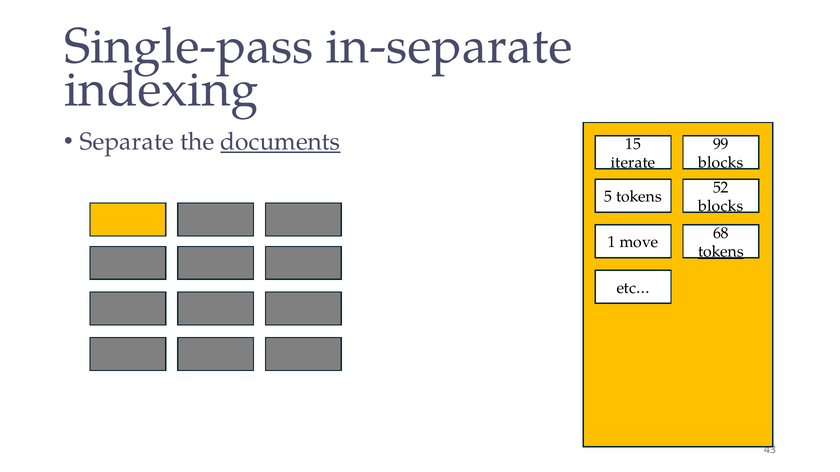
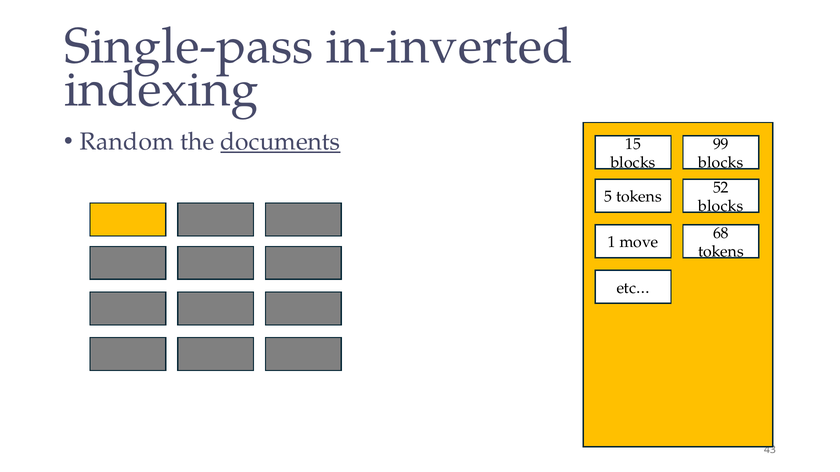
in-separate: in-separate -> in-inverted (449, 46)
Separate: Separate -> Random (127, 142)
iterate: iterate -> blocks (633, 163)
tokens underline: present -> none (721, 252)
